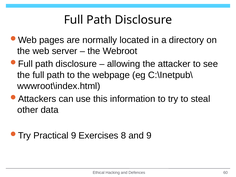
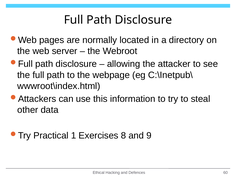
Practical 9: 9 -> 1 (74, 136)
